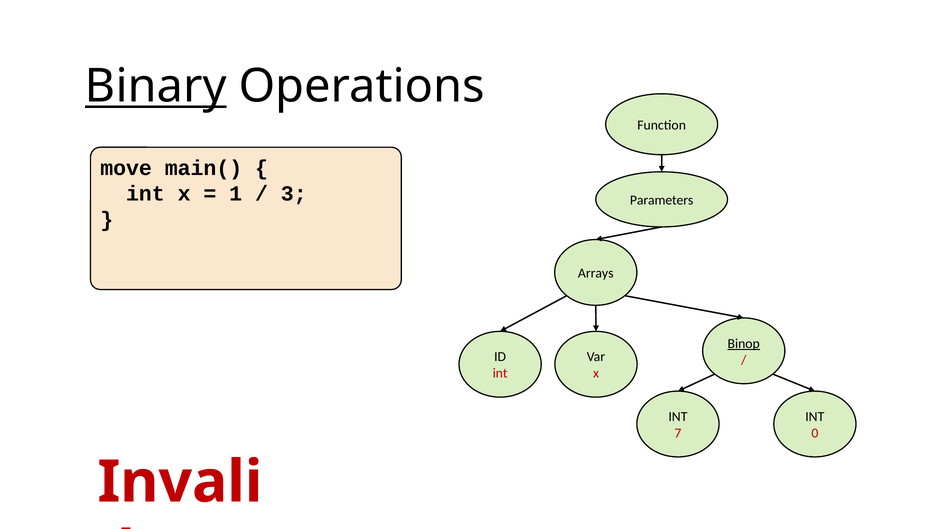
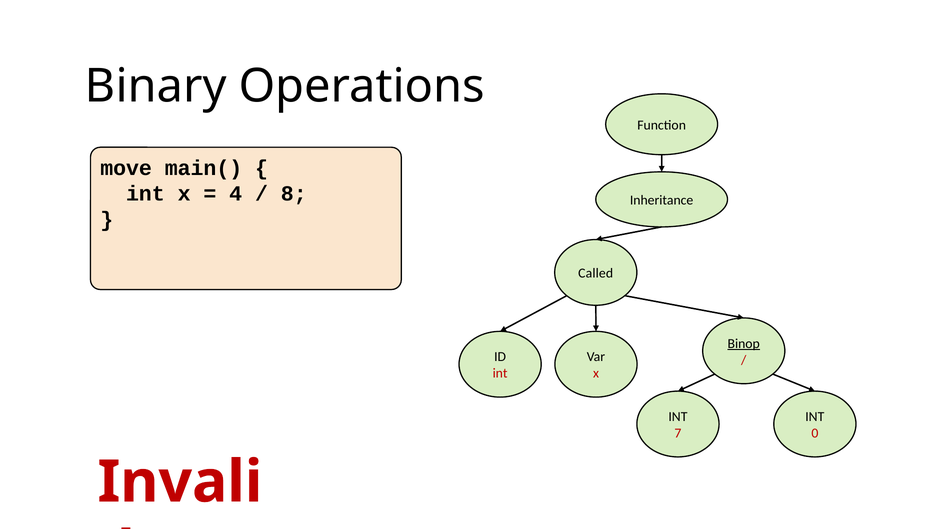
Binary underline: present -> none (156, 87)
1: 1 -> 4 (236, 194)
3: 3 -> 8 (294, 194)
Parameters: Parameters -> Inheritance (662, 200)
Arrays: Arrays -> Called (596, 274)
